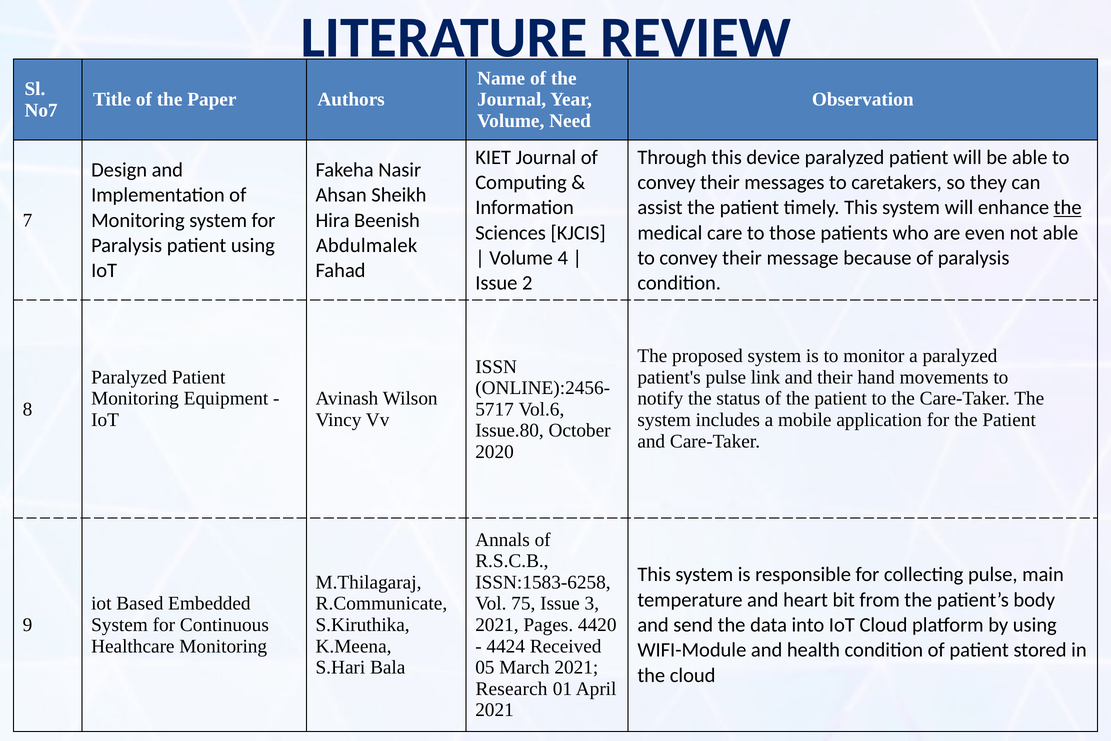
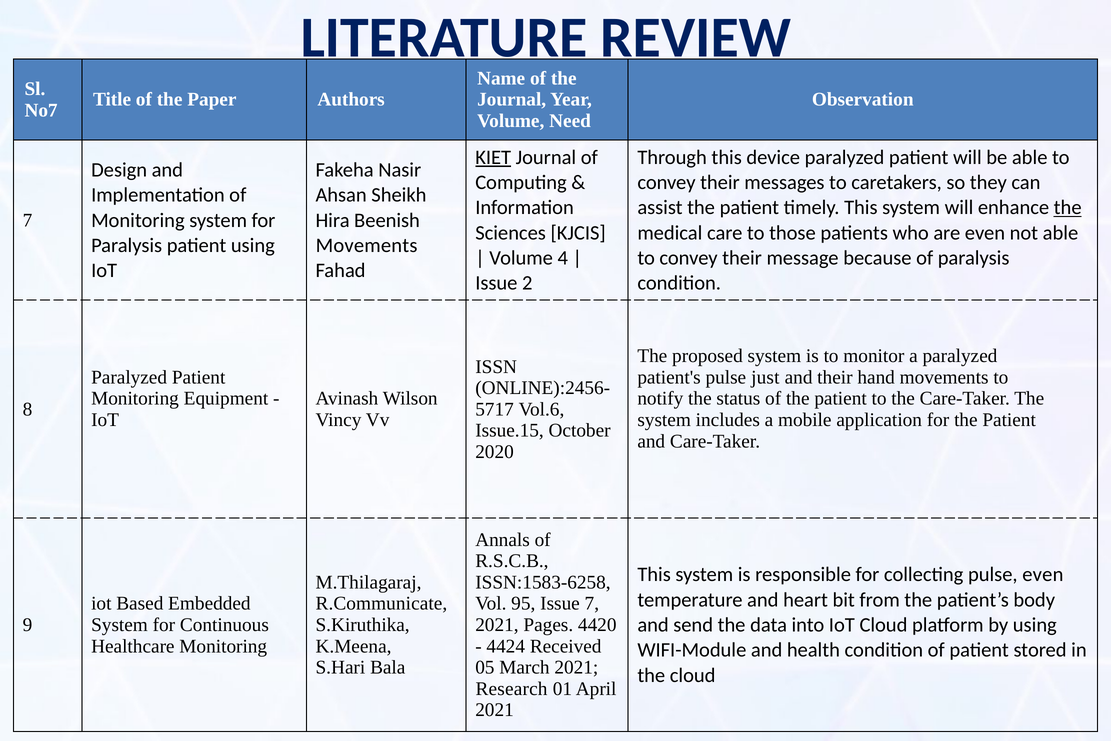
KIET underline: none -> present (493, 157)
Abdulmalek: Abdulmalek -> Movements (367, 245)
link: link -> just (765, 377)
Issue.80: Issue.80 -> Issue.15 (510, 430)
pulse main: main -> even (1043, 574)
75: 75 -> 95 (523, 603)
Issue 3: 3 -> 7 (592, 603)
